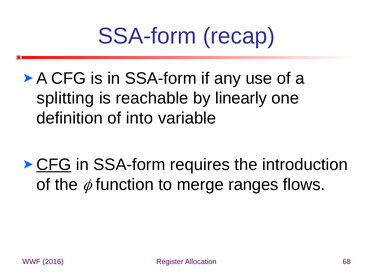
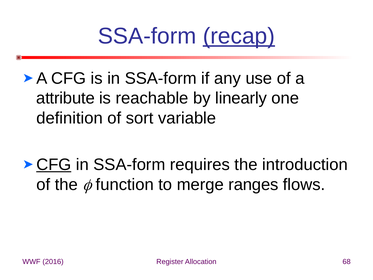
recap underline: none -> present (239, 36)
splitting: splitting -> attribute (65, 98)
into: into -> sort (140, 118)
